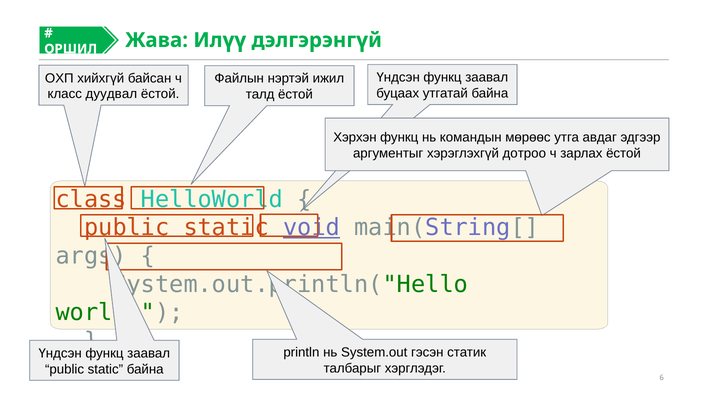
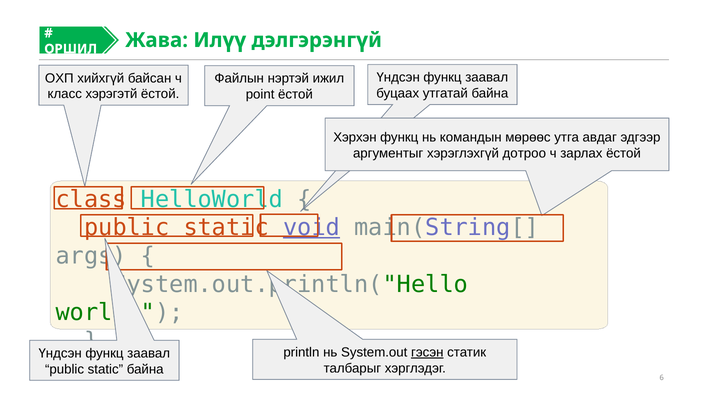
дуудвал: дуудвал -> хэрэгэтй (111, 94)
талд: талд -> point (260, 95)
гэсэн underline: none -> present (427, 353)
